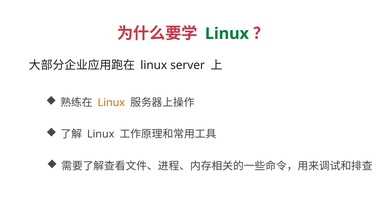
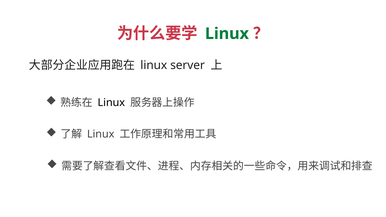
Linux colour: orange -> black (111, 103)
